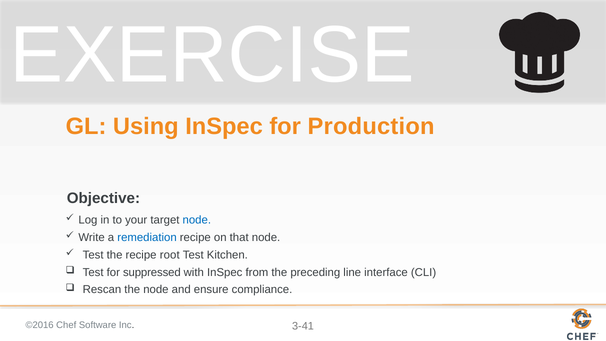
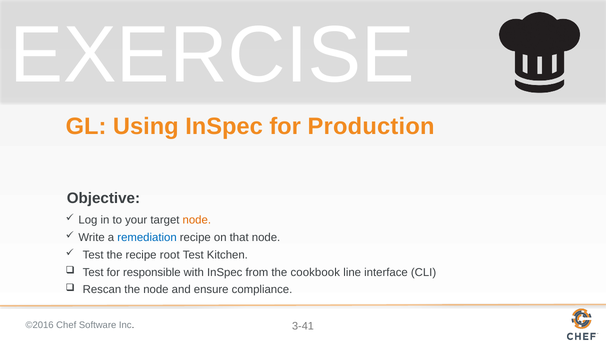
node colour: blue -> orange (197, 220)
suppressed: suppressed -> responsible (152, 272)
preceding: preceding -> cookbook (315, 272)
